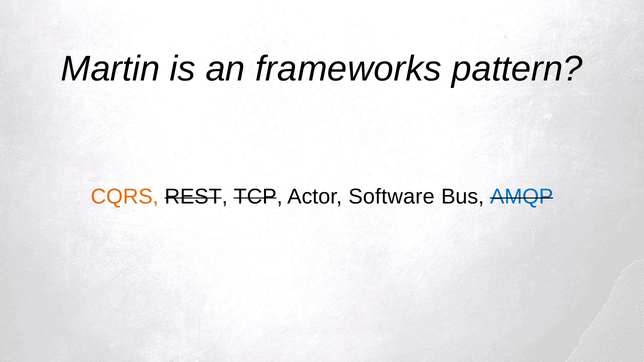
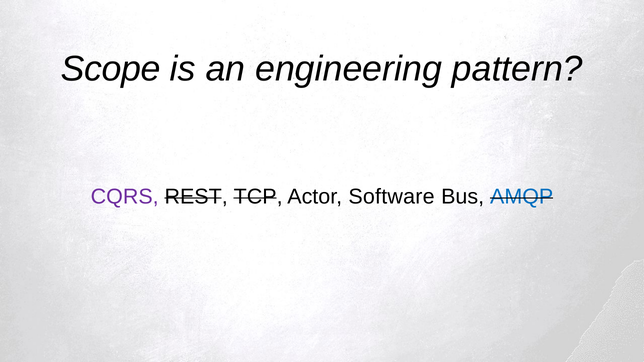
Martin: Martin -> Scope (111, 69)
frameworks: frameworks -> engineering (349, 69)
CQRS colour: orange -> purple (125, 197)
